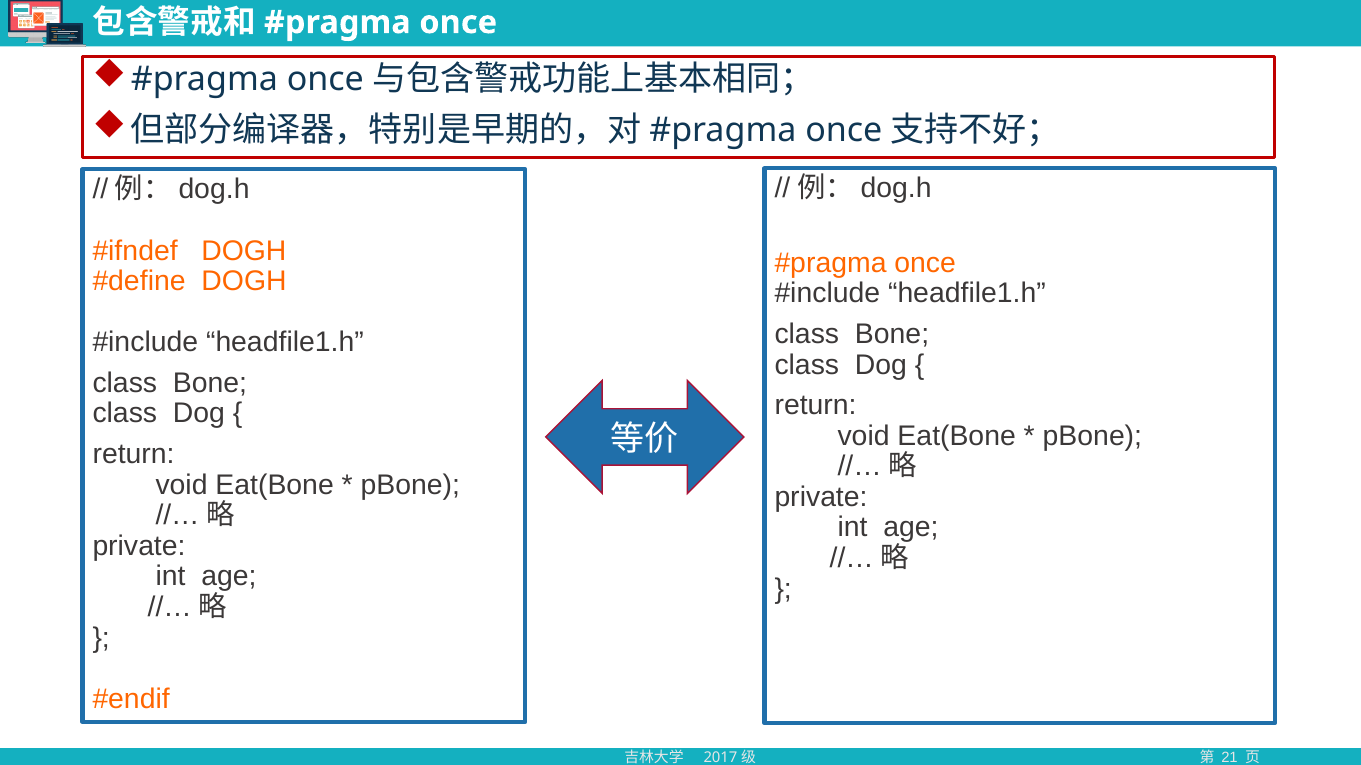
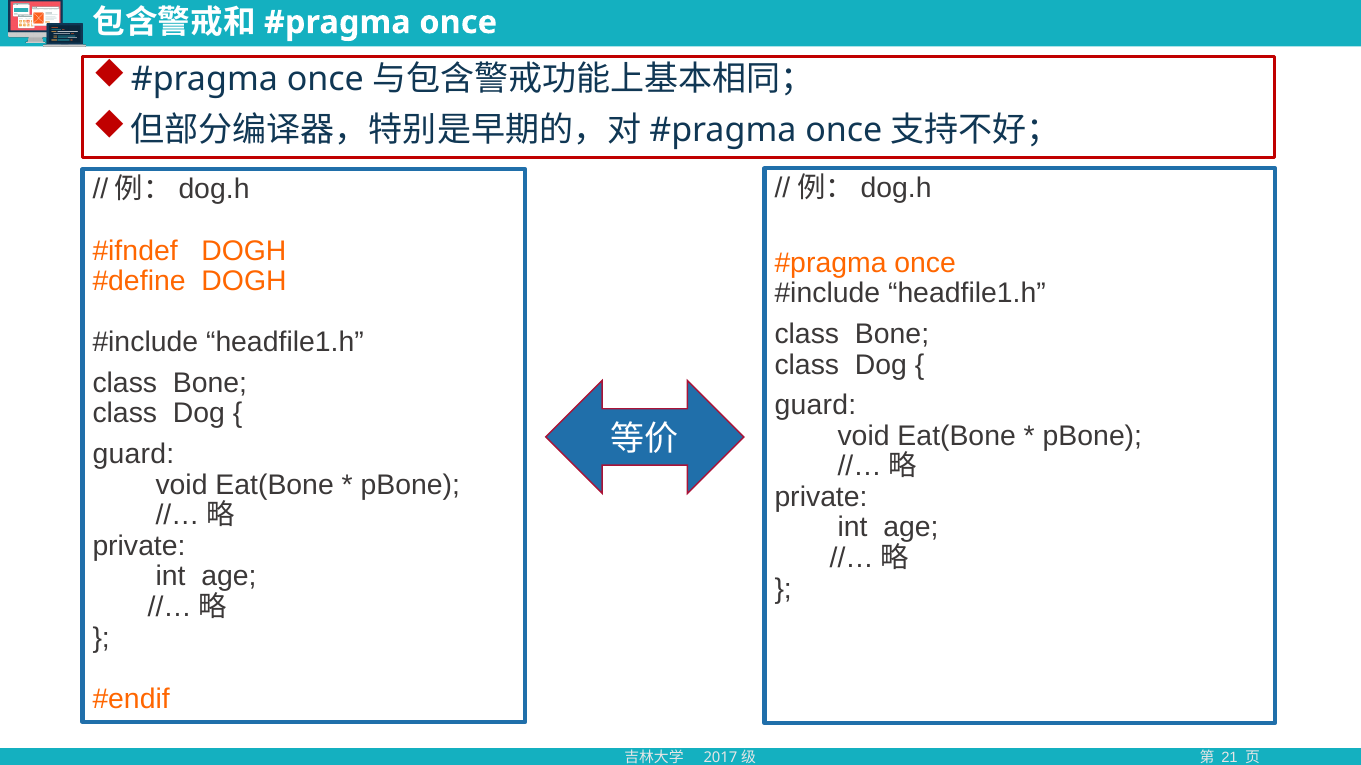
return: return -> guard (815, 406)
return: return -> guard (133, 454)
